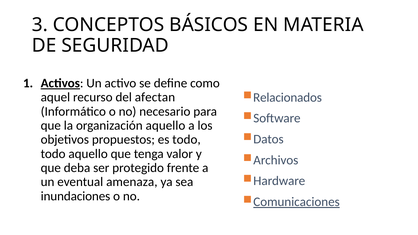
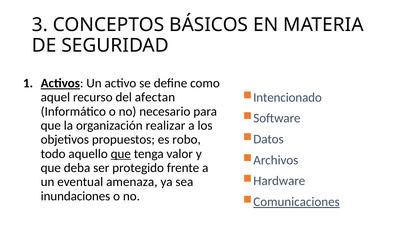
Relacionados: Relacionados -> Intencionado (288, 97)
organización aquello: aquello -> realizar (165, 126)
es todo: todo -> robo (187, 140)
que underline: none -> present (121, 154)
